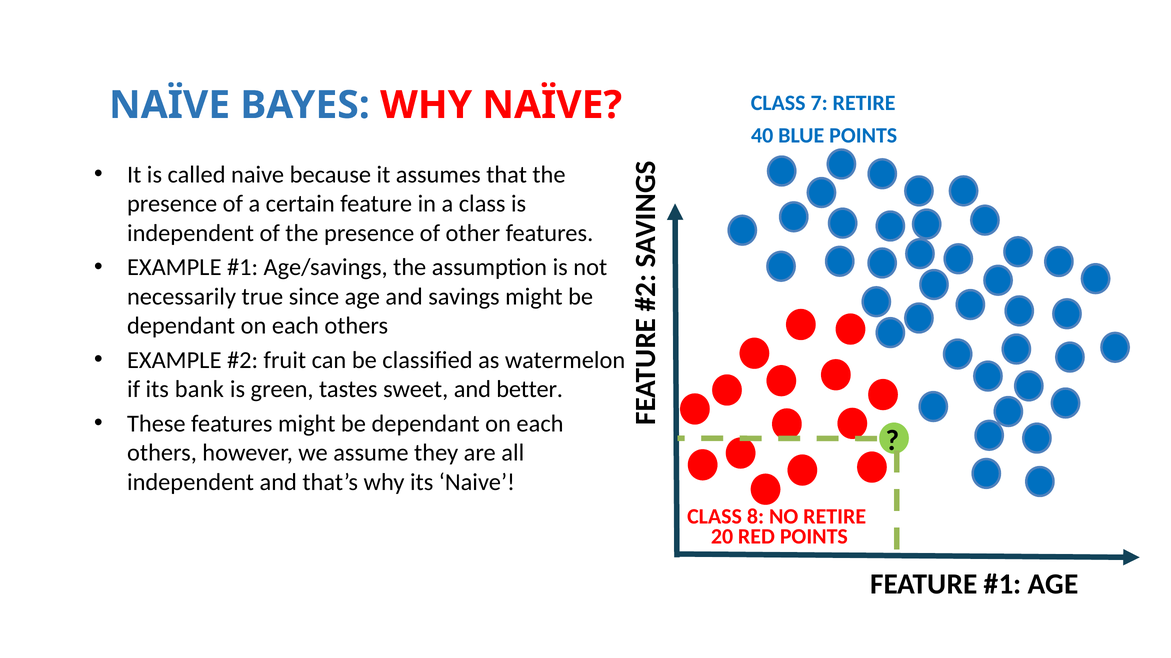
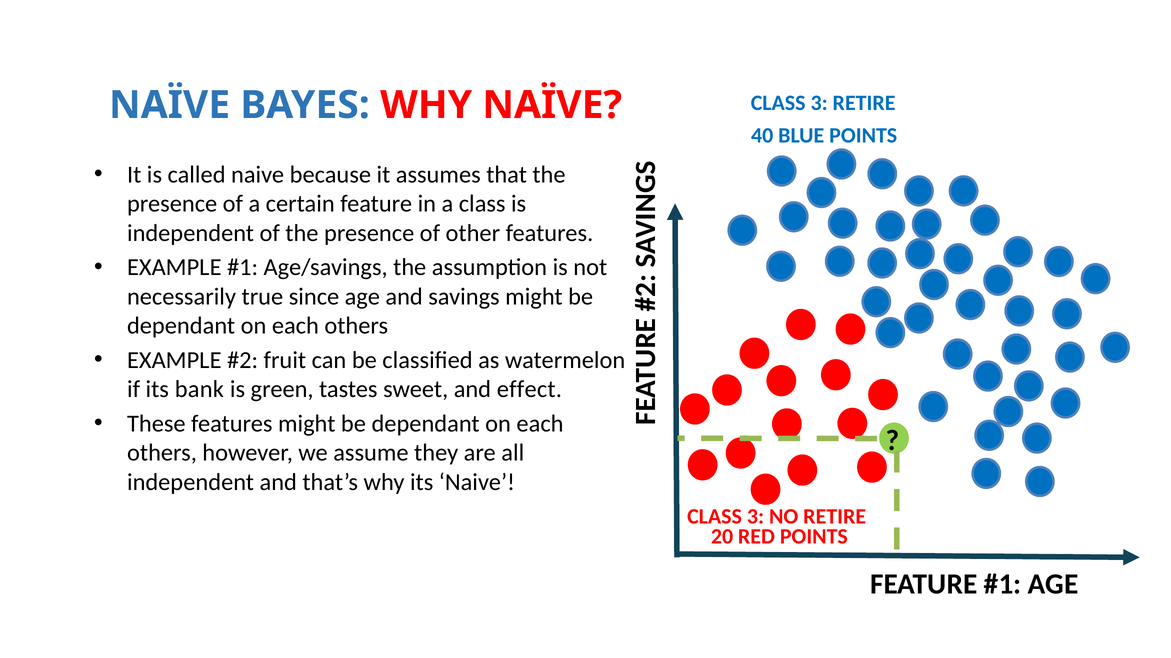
7: 7 -> 3 (819, 103)
better: better -> effect (529, 390)
8: 8 -> 3 (756, 517)
